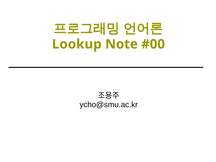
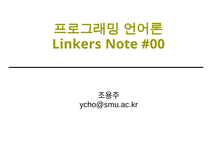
Lookup: Lookup -> Linkers (77, 44)
